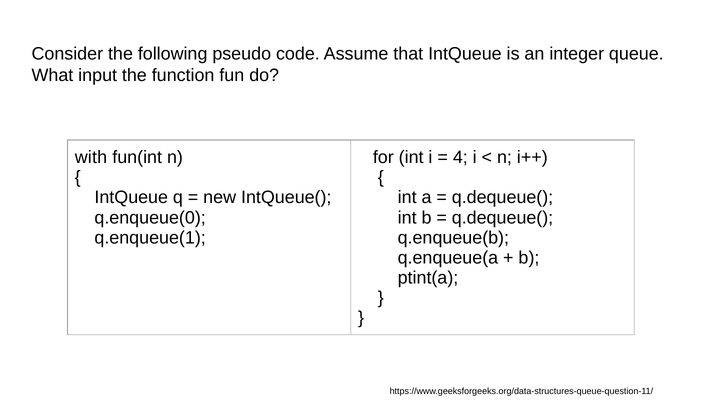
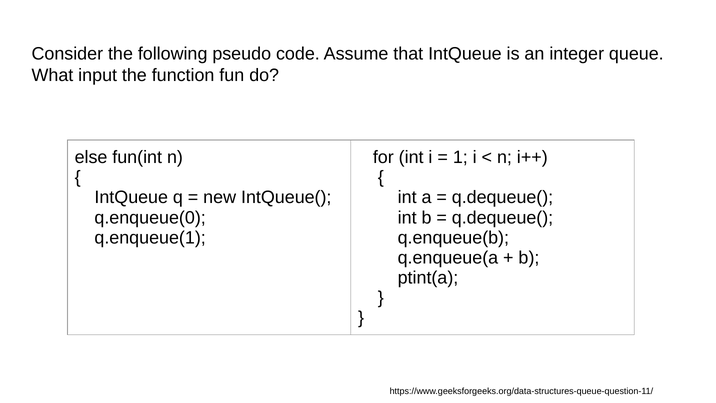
with: with -> else (91, 157)
4: 4 -> 1 (460, 157)
